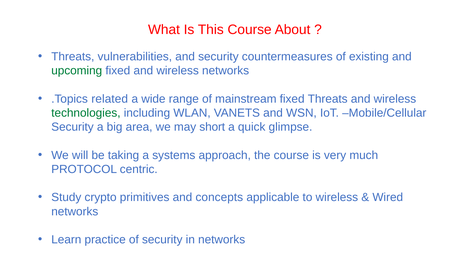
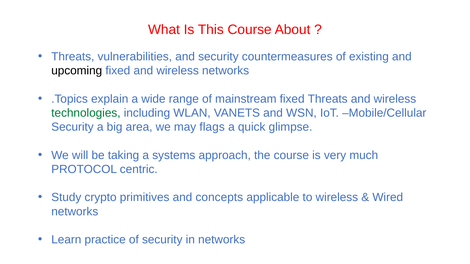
upcoming colour: green -> black (77, 71)
related: related -> explain (110, 99)
short: short -> flags (212, 127)
